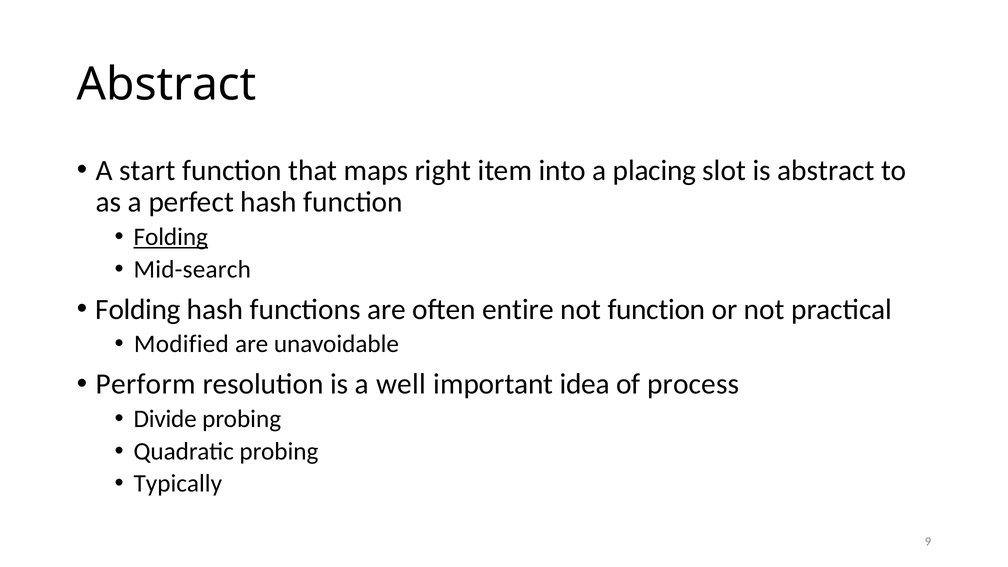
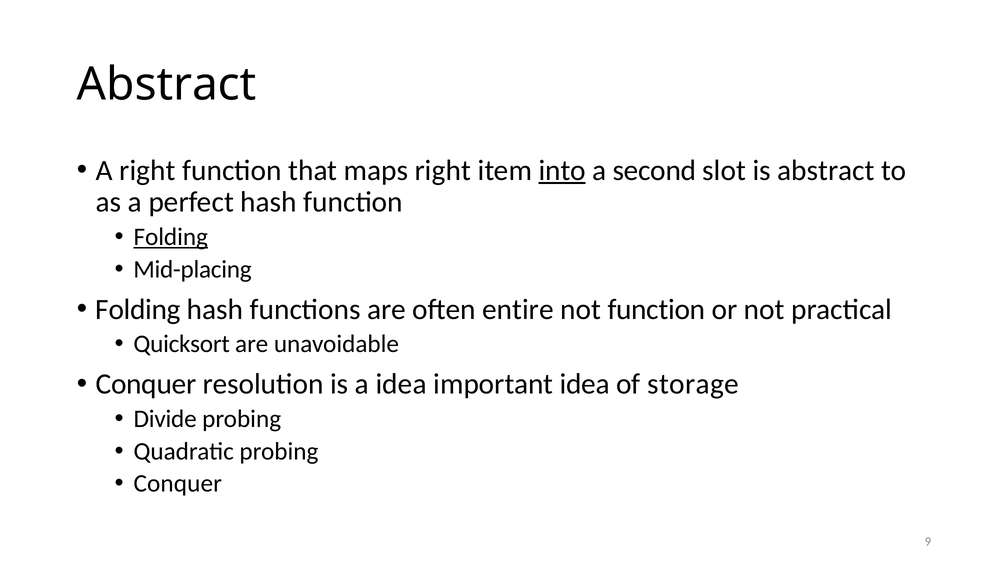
A start: start -> right (147, 170)
into underline: none -> present (562, 170)
placing: placing -> second (654, 170)
Mid-search: Mid-search -> Mid-placing (192, 269)
Modified: Modified -> Quicksort (182, 344)
Perform: Perform -> Conquer (146, 384)
a well: well -> idea (401, 384)
process: process -> storage (693, 384)
Typically: Typically -> Conquer (178, 484)
